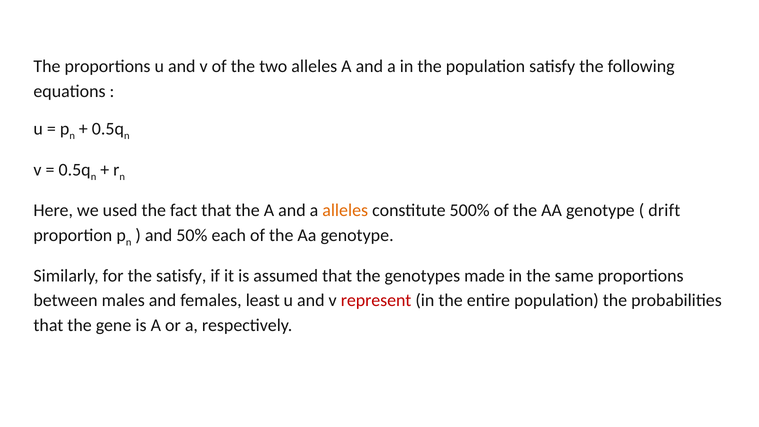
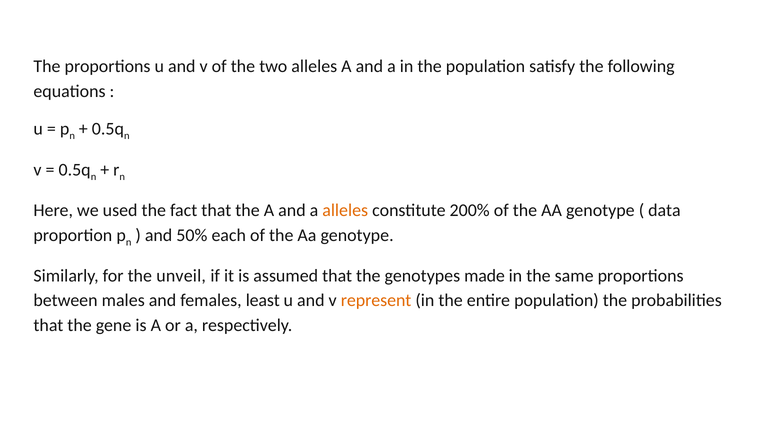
500%: 500% -> 200% (470, 210)
drift: drift -> data (664, 210)
the satisfy: satisfy -> unveil (181, 276)
represent colour: red -> orange (376, 300)
